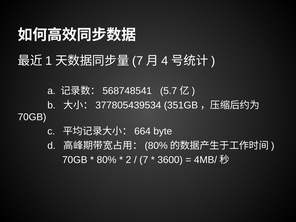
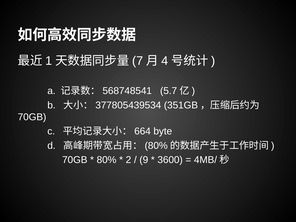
7: 7 -> 9 (144, 160)
